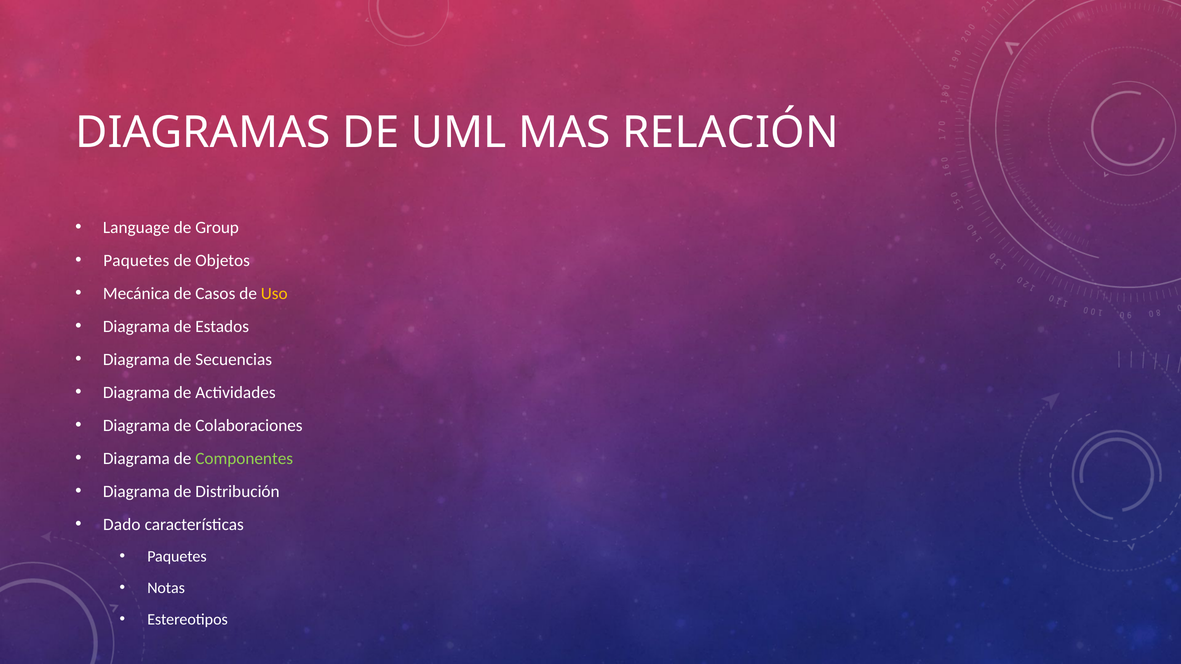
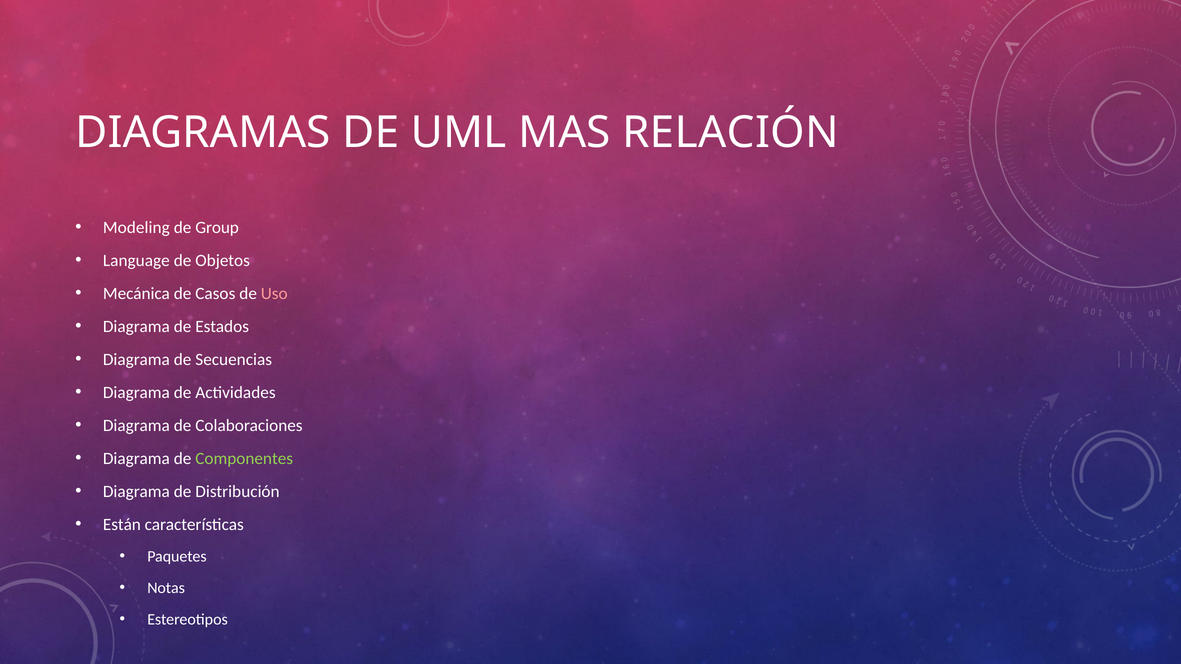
Language: Language -> Modeling (136, 228)
Paquetes: Paquetes -> Language (136, 261)
Uso colour: yellow -> pink (274, 294)
Dado: Dado -> Están (122, 525)
